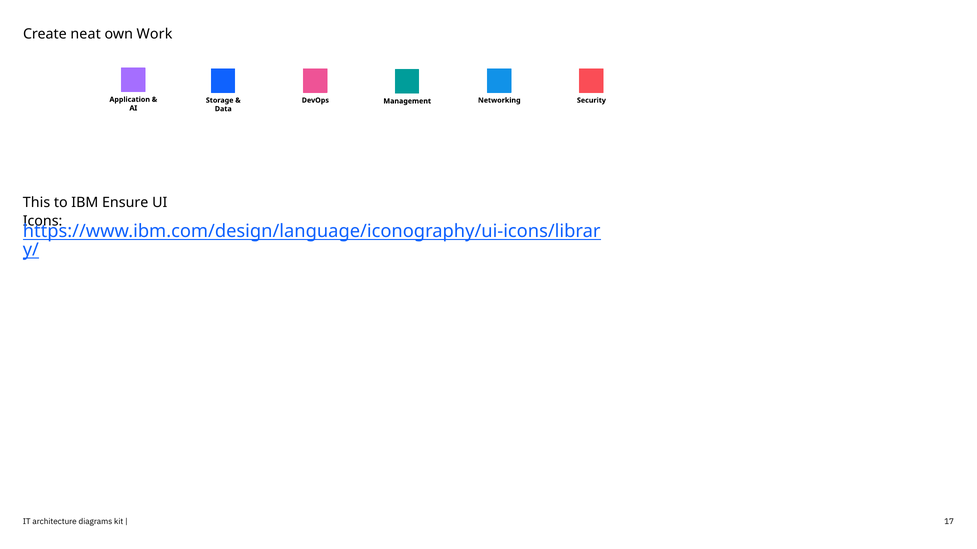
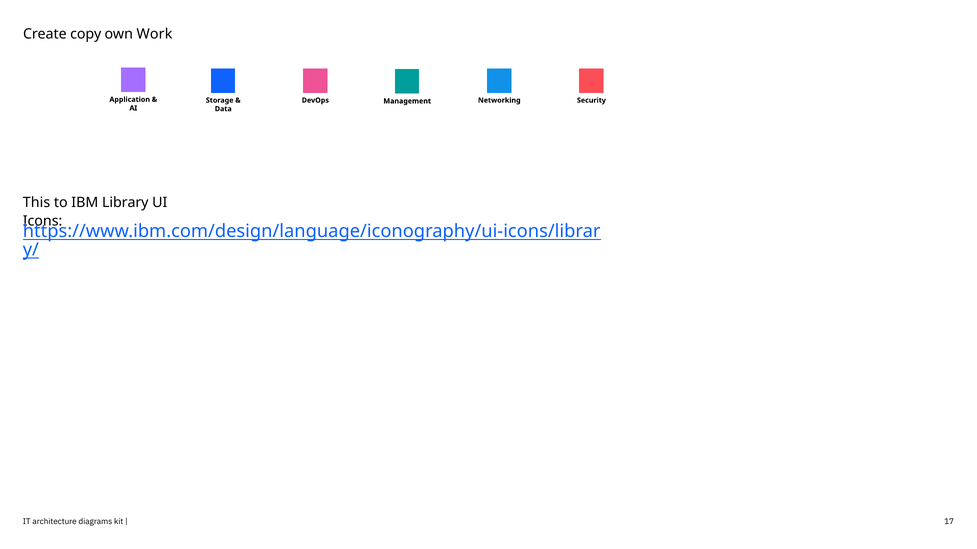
neat: neat -> copy (86, 34)
Ensure: Ensure -> Library (125, 202)
